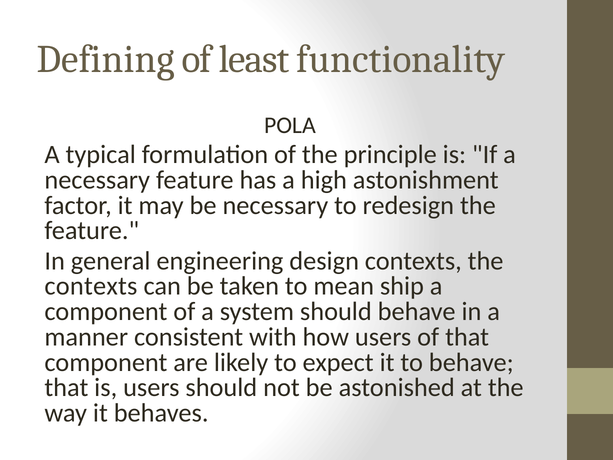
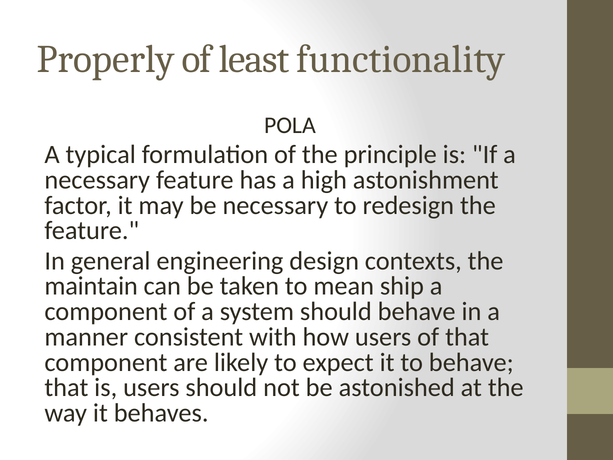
Defining: Defining -> Properly (106, 59)
contexts: contexts -> maintain (91, 286)
